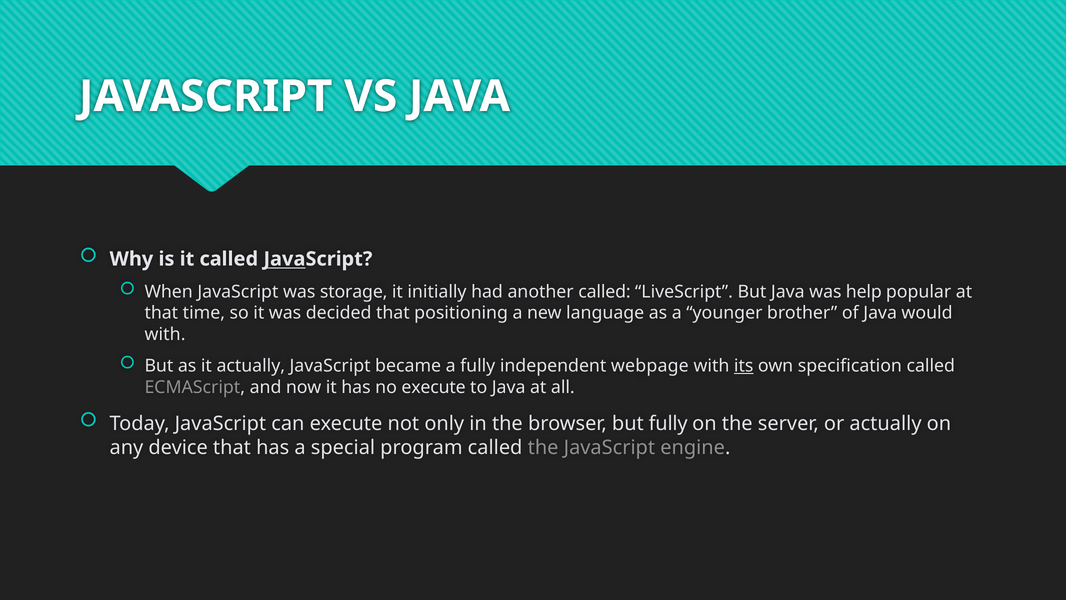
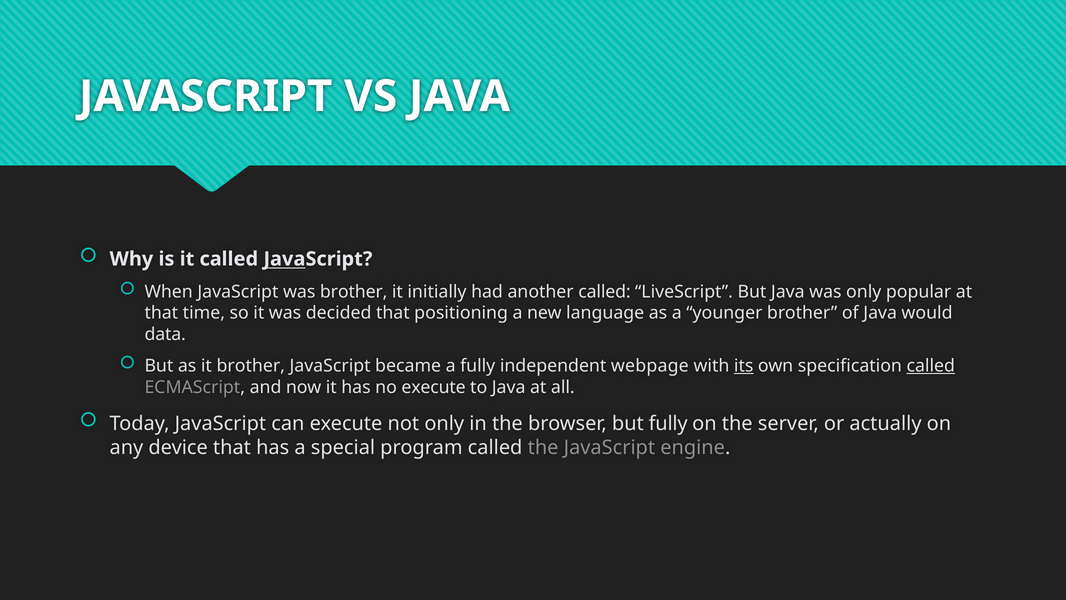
was storage: storage -> brother (354, 292)
was help: help -> only (864, 292)
with: with -> data (165, 334)
it actually: actually -> brother (251, 366)
called underline: none -> present (931, 366)
